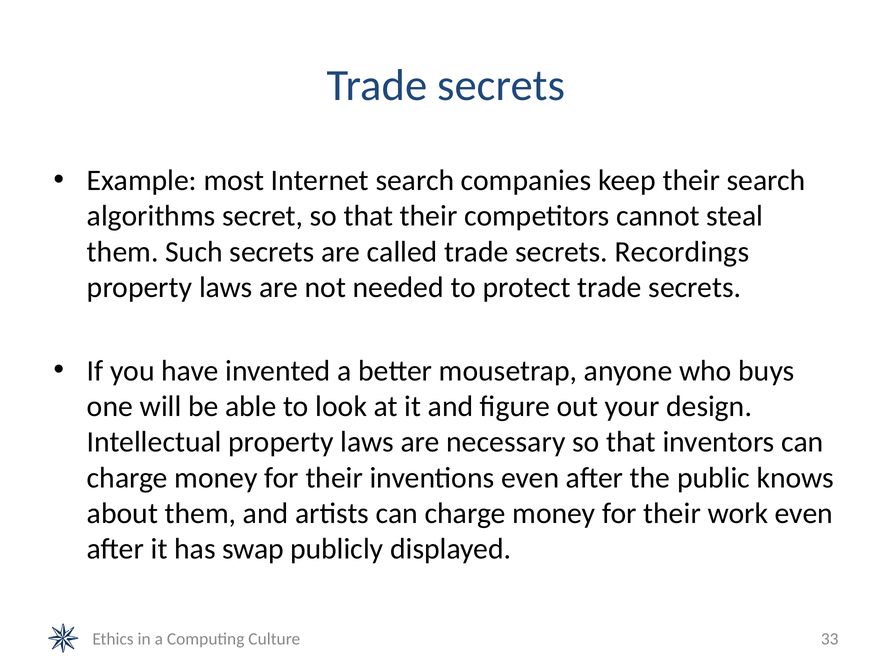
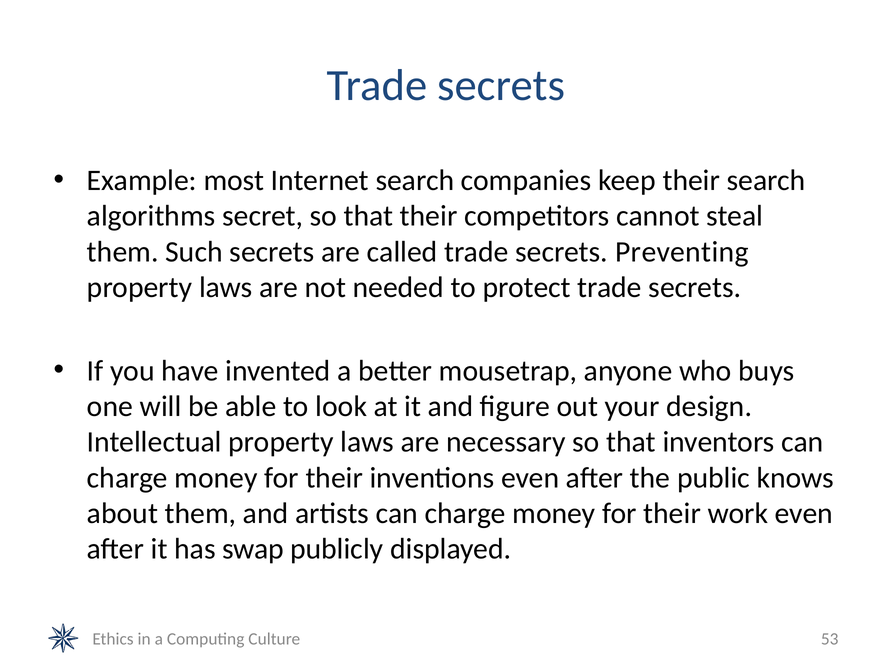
Recordings: Recordings -> Preventing (682, 252)
33: 33 -> 53 (830, 639)
